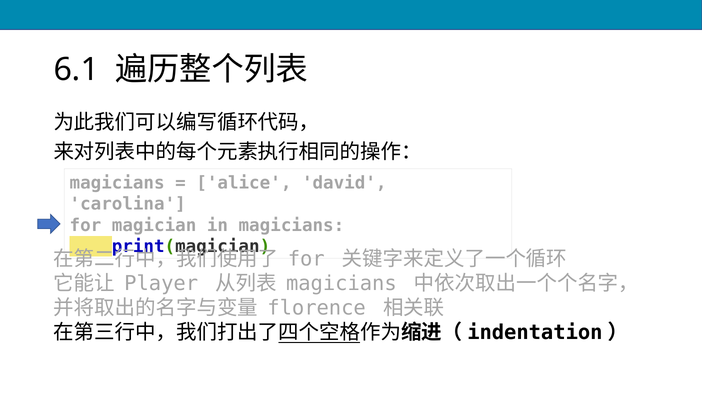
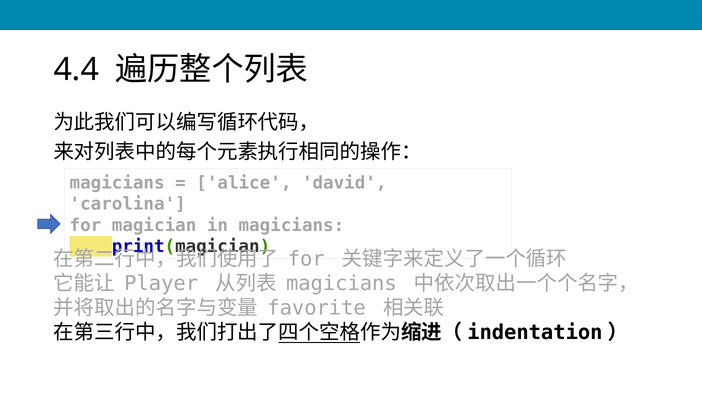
6.1: 6.1 -> 4.4 (76, 70)
florence: florence -> favorite (317, 308)
